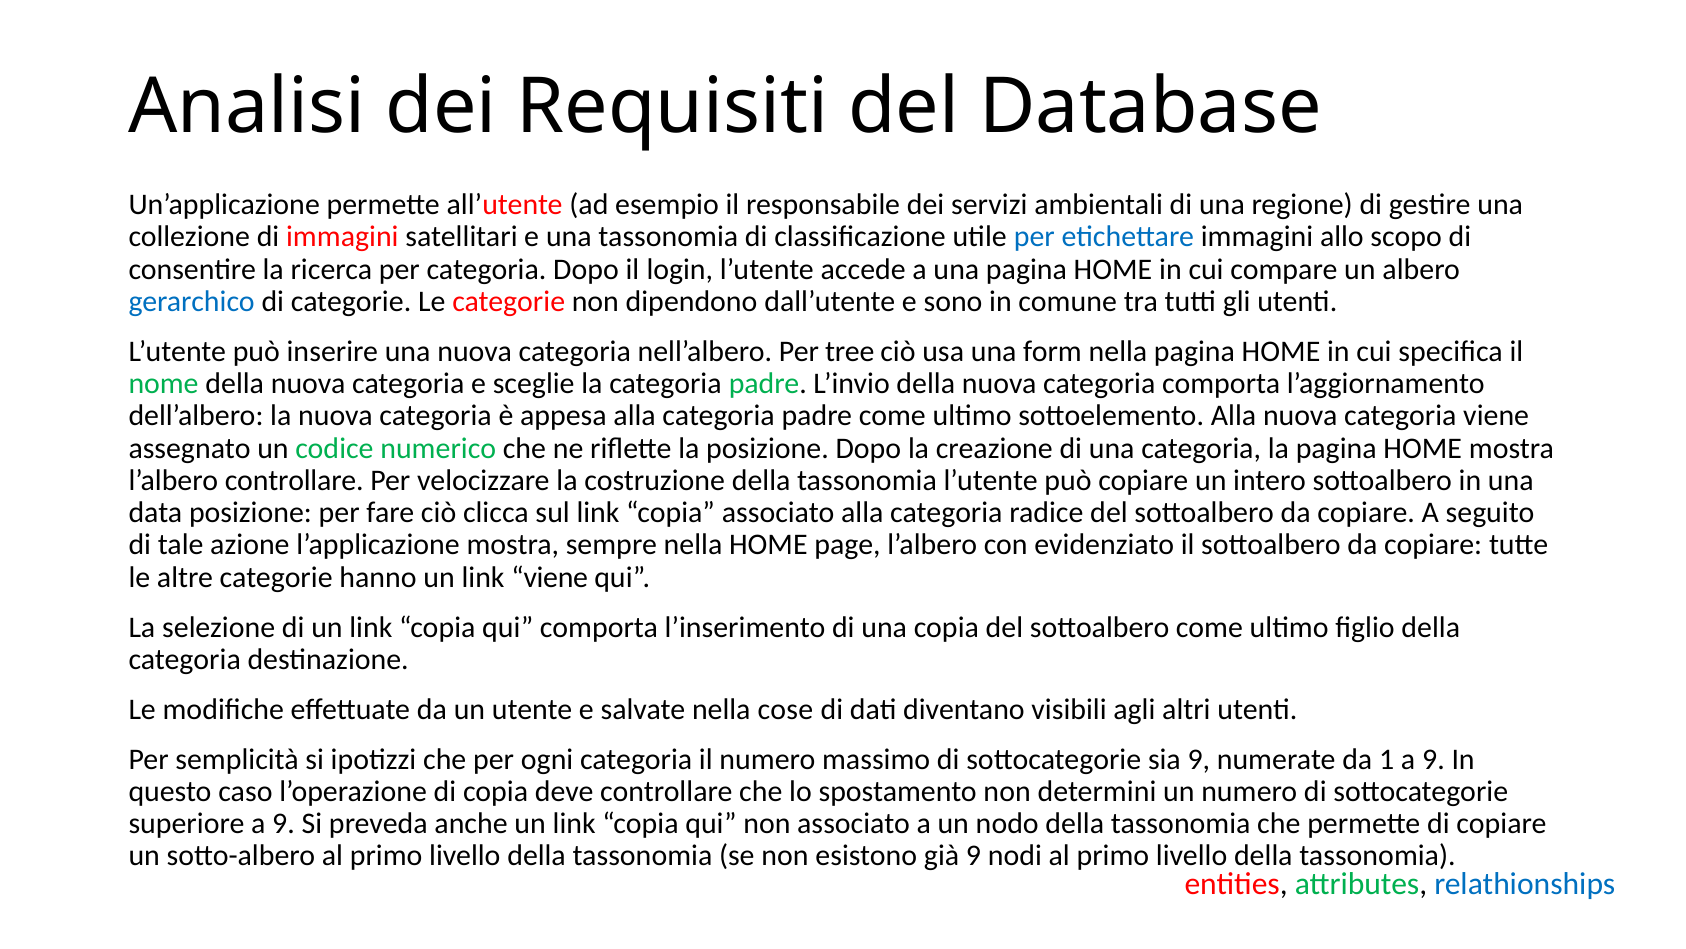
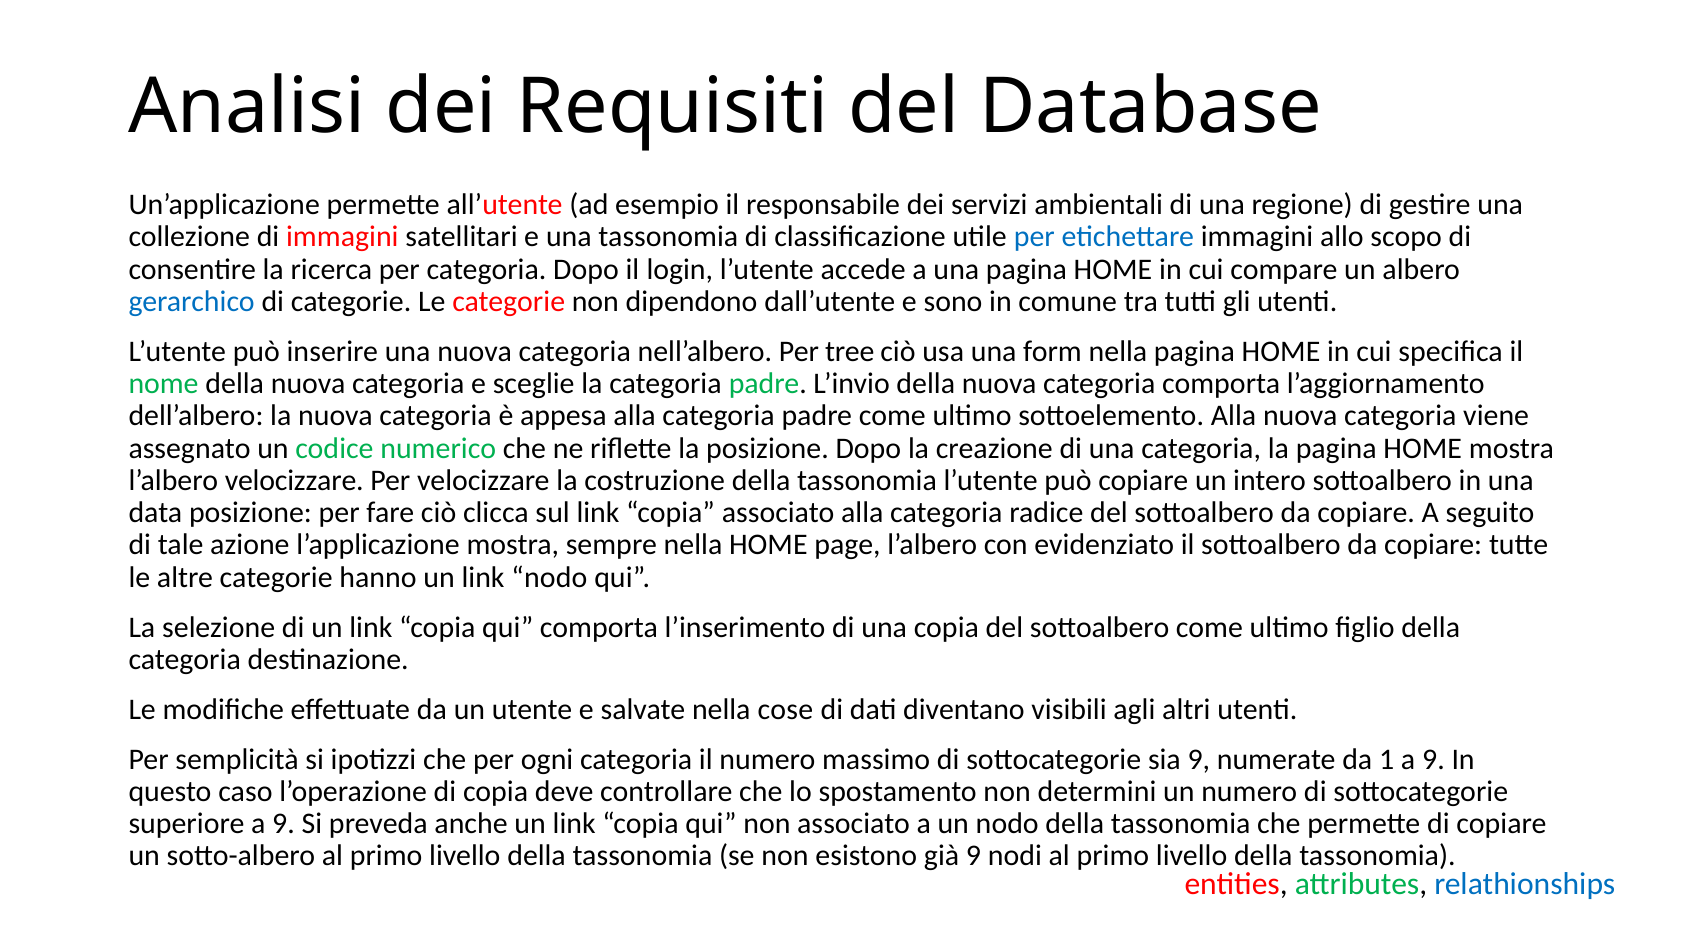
l’albero controllare: controllare -> velocizzare (294, 480)
link viene: viene -> nodo (549, 577)
